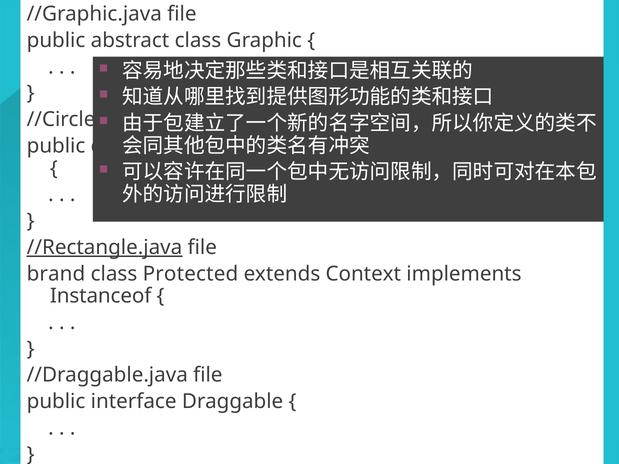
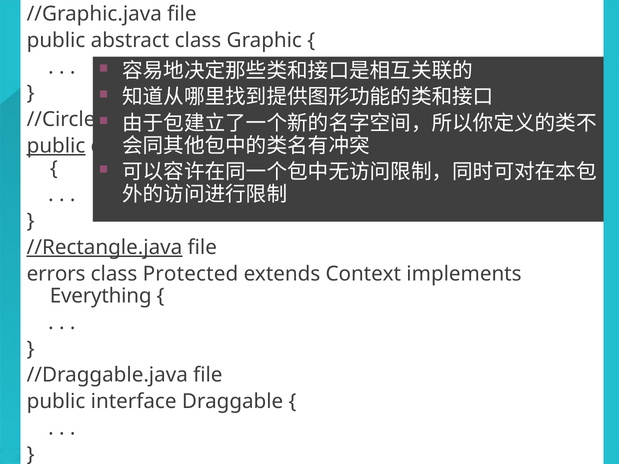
public underline: none -> present (56, 146)
brand: brand -> errors (56, 274)
Instanceof: Instanceof -> Everything (101, 296)
